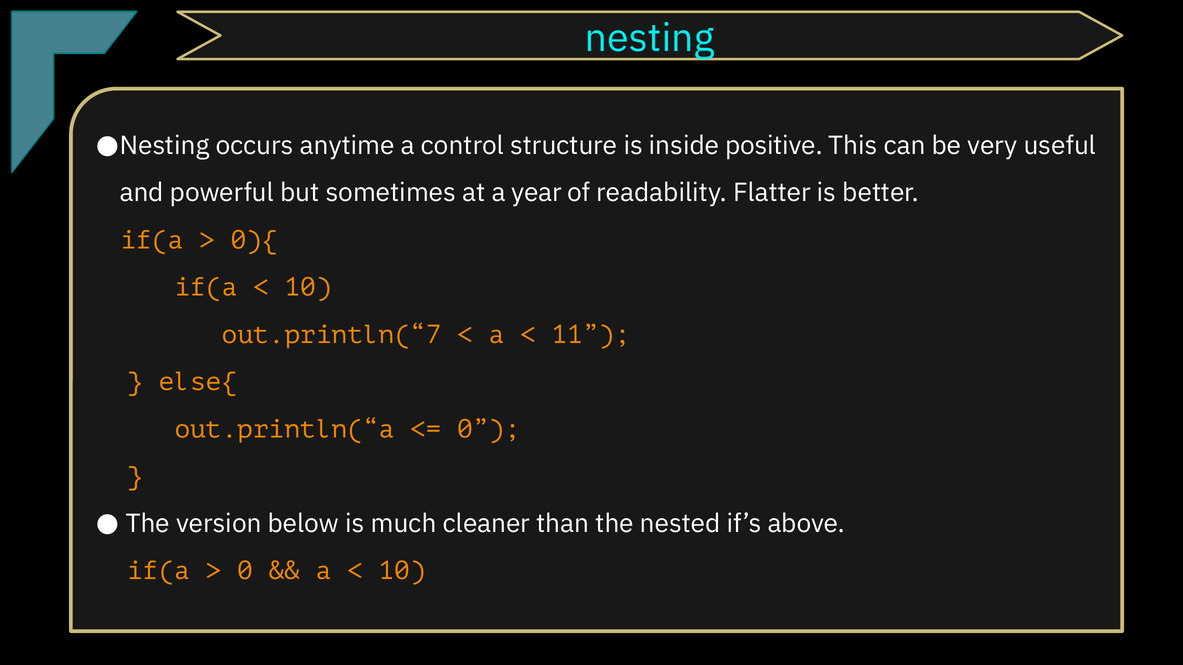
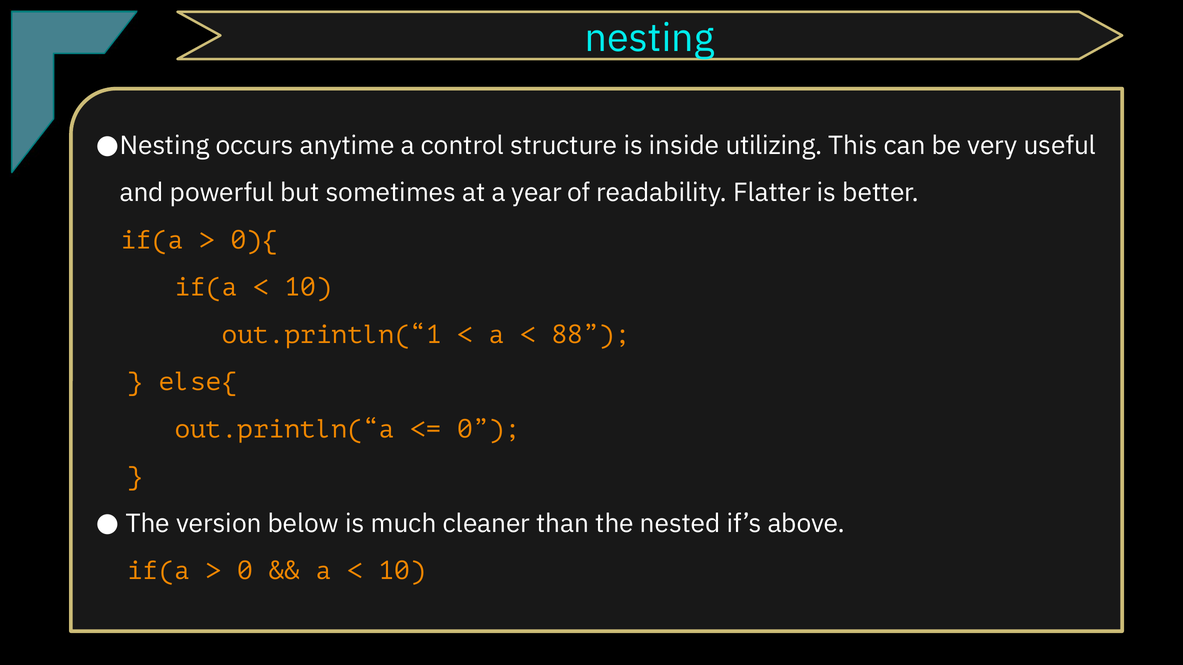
positive: positive -> utilizing (774, 146)
out.println(“7: out.println(“7 -> out.println(“1 (332, 335)
11: 11 -> 88 (591, 335)
